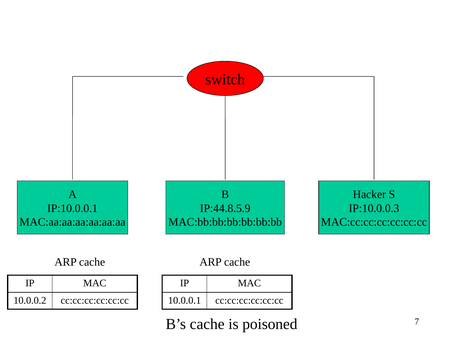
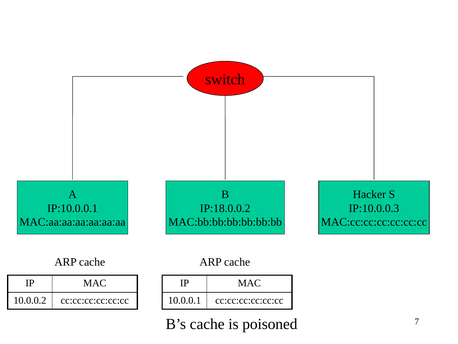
IP:44.8.5.9: IP:44.8.5.9 -> IP:18.0.0.2 (225, 208)
